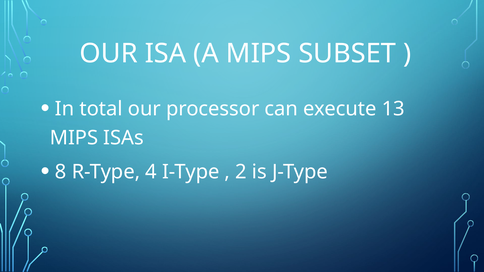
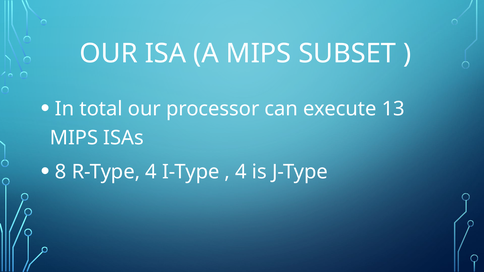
2: 2 -> 4 (241, 172)
